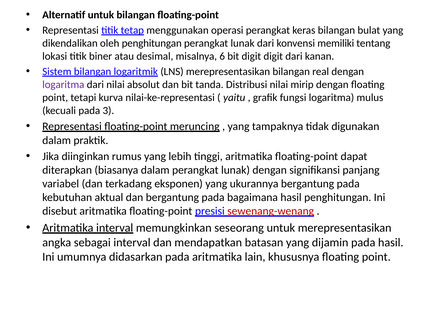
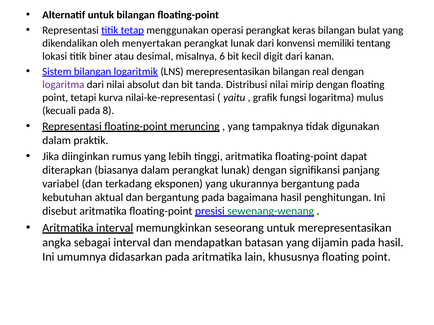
oleh penghitungan: penghitungan -> menyertakan (152, 43)
bit digit: digit -> kecil (251, 56)
3: 3 -> 8 (108, 111)
sewenang-wenang colour: red -> green (271, 211)
